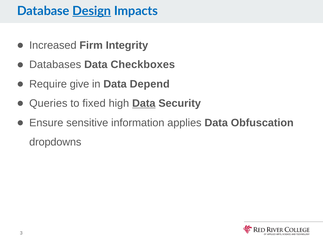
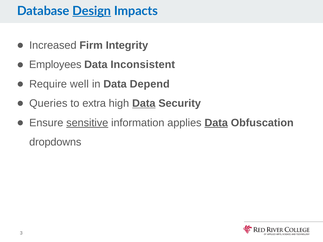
Databases: Databases -> Employees (55, 65)
Checkboxes: Checkboxes -> Inconsistent (143, 65)
give: give -> well (79, 84)
fixed: fixed -> extra (94, 103)
sensitive underline: none -> present (87, 123)
Data underline: none -> present (216, 123)
